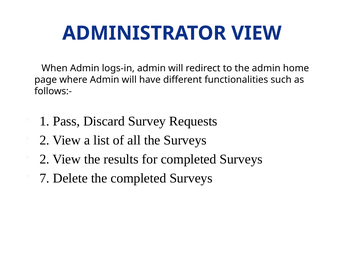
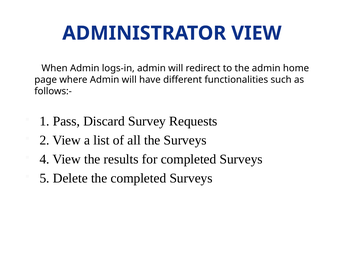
2: 2 -> 4 (45, 159)
7: 7 -> 5 (45, 178)
